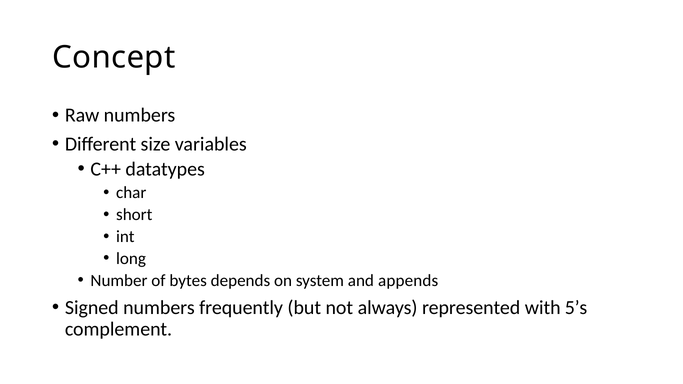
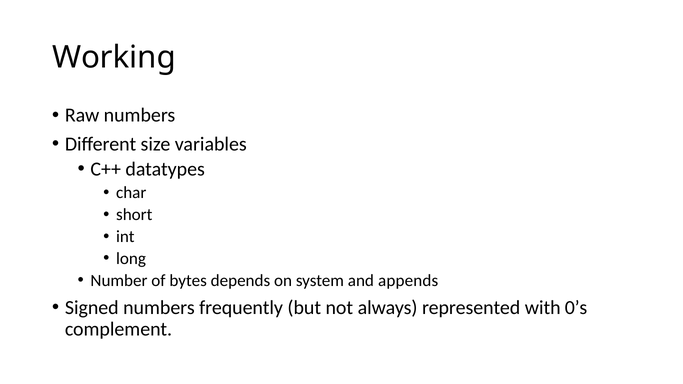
Concept: Concept -> Working (114, 57)
5’s: 5’s -> 0’s (576, 308)
